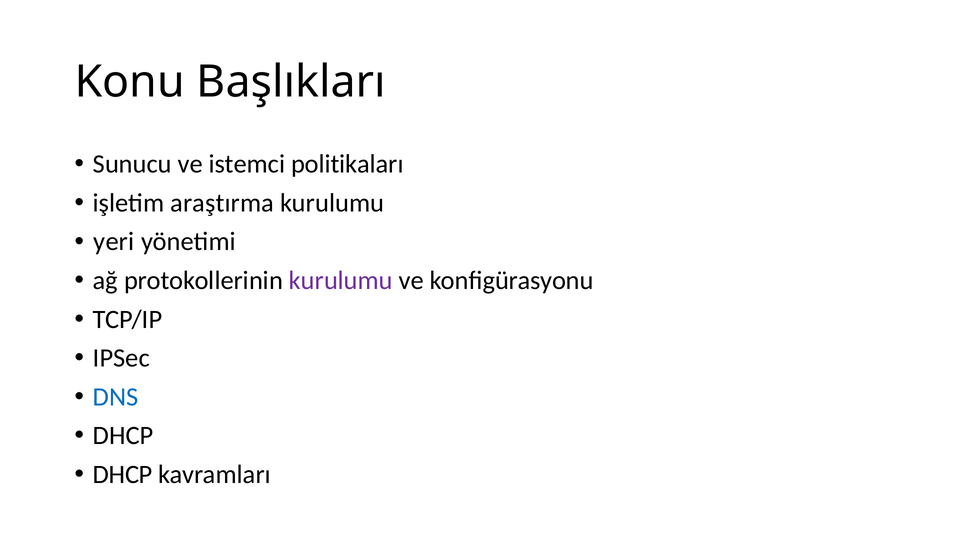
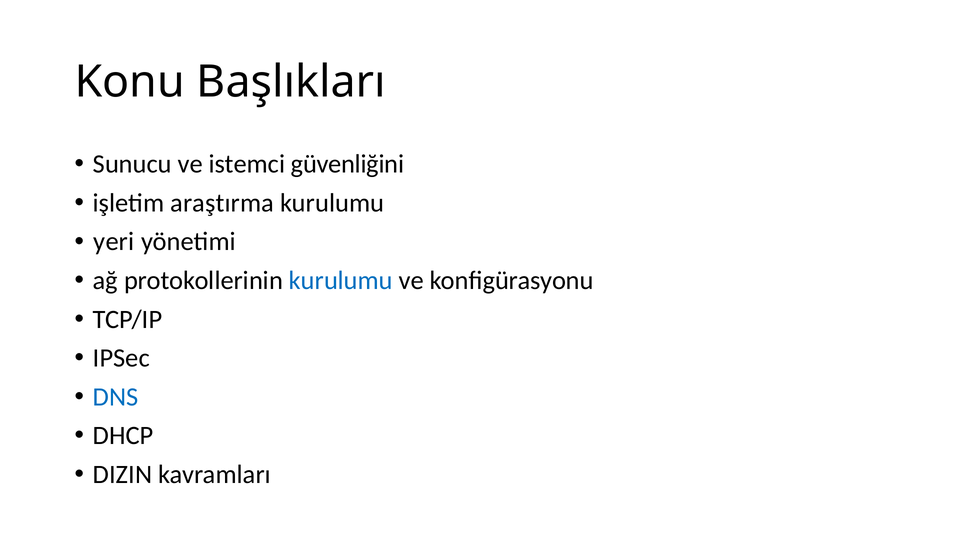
politikaları: politikaları -> güvenliğini (347, 164)
kurulumu colour: purple -> blue (341, 281)
DHCP: DHCP -> DIZIN (123, 475)
